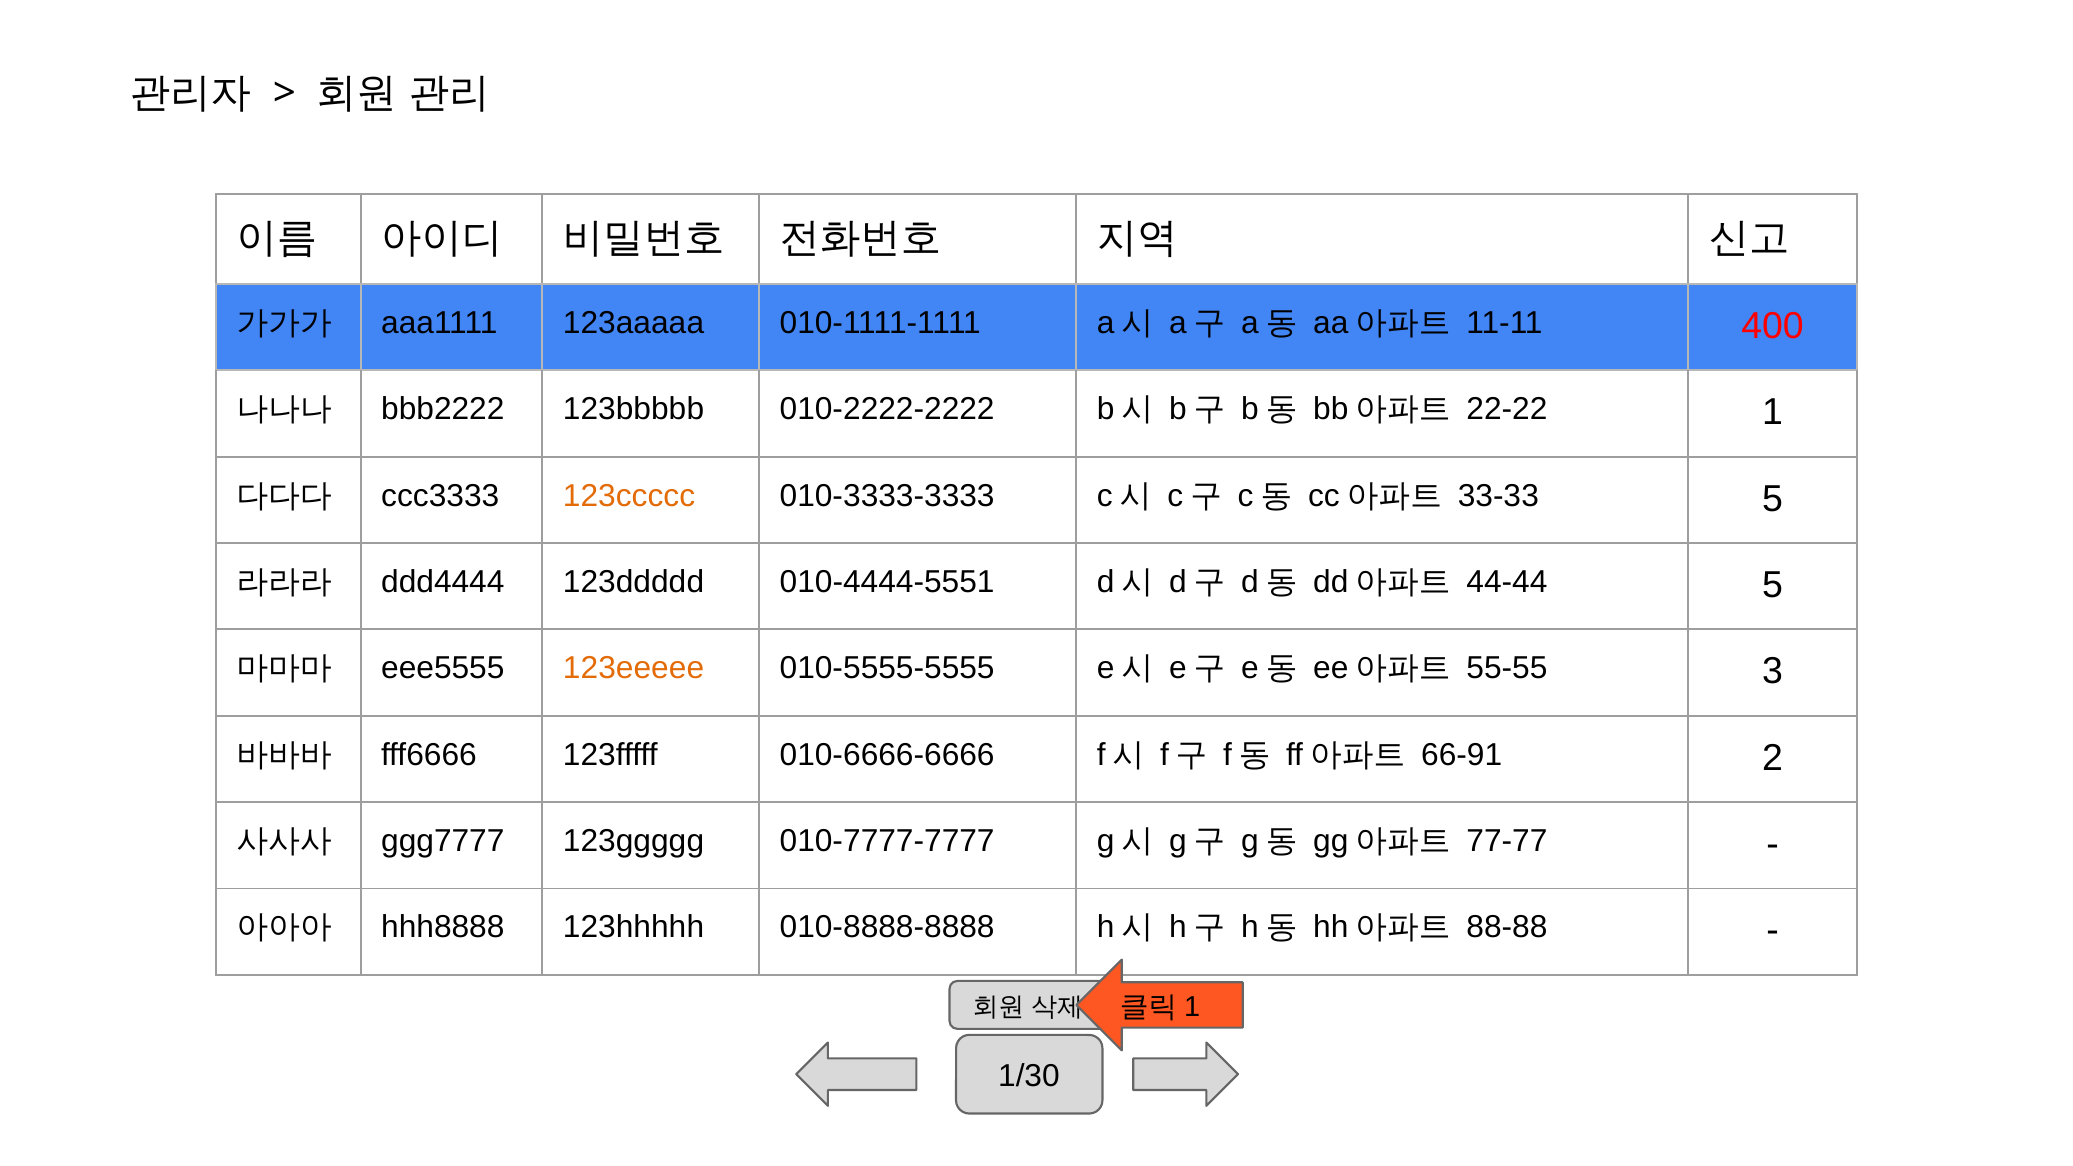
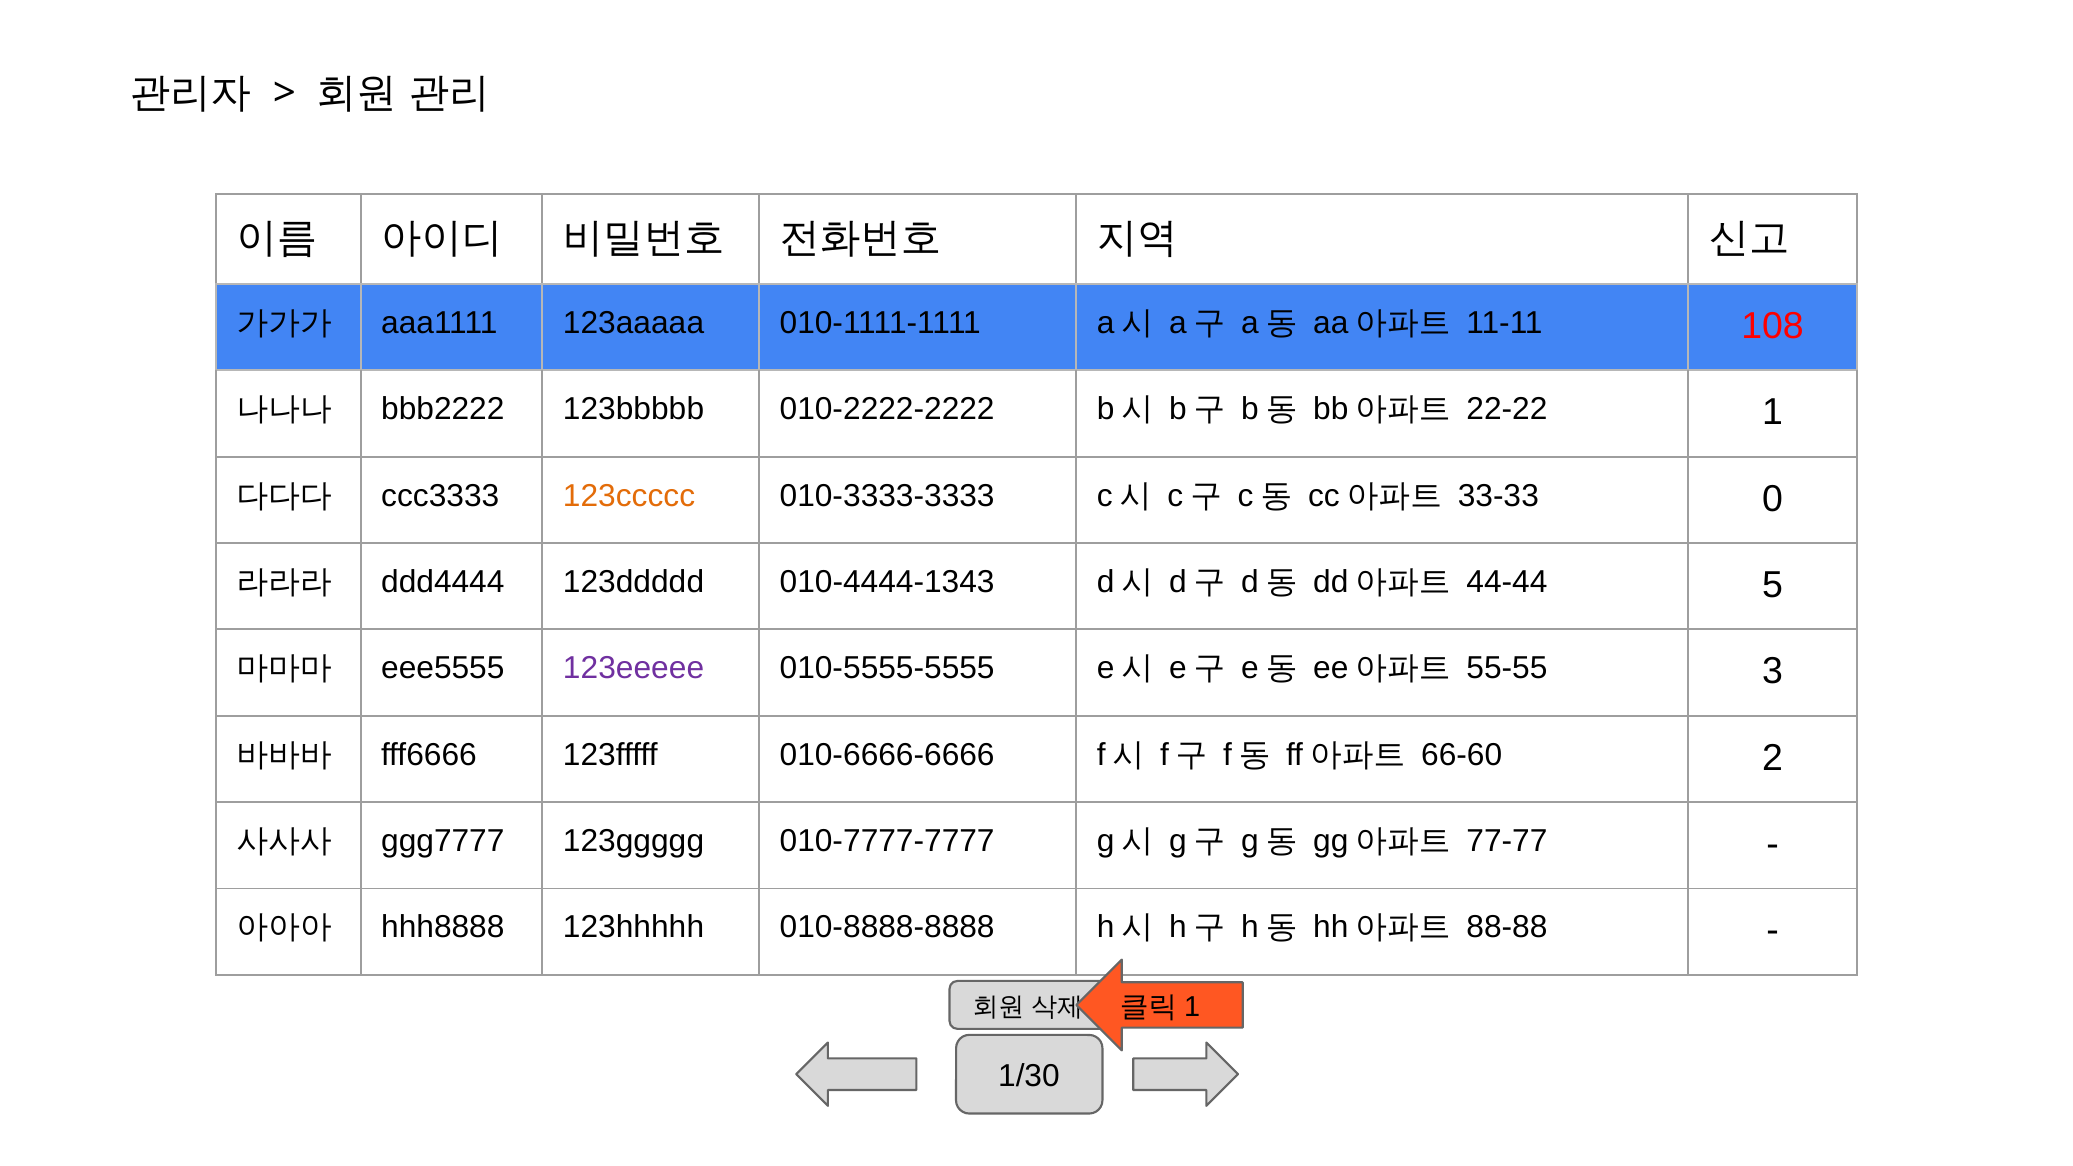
400: 400 -> 108 (1773, 326)
33-33 5: 5 -> 0 (1773, 499)
010-4444-5551: 010-4444-5551 -> 010-4444-1343 (887, 582)
123eeeee colour: orange -> purple (634, 668)
66-91: 66-91 -> 66-60 (1462, 755)
